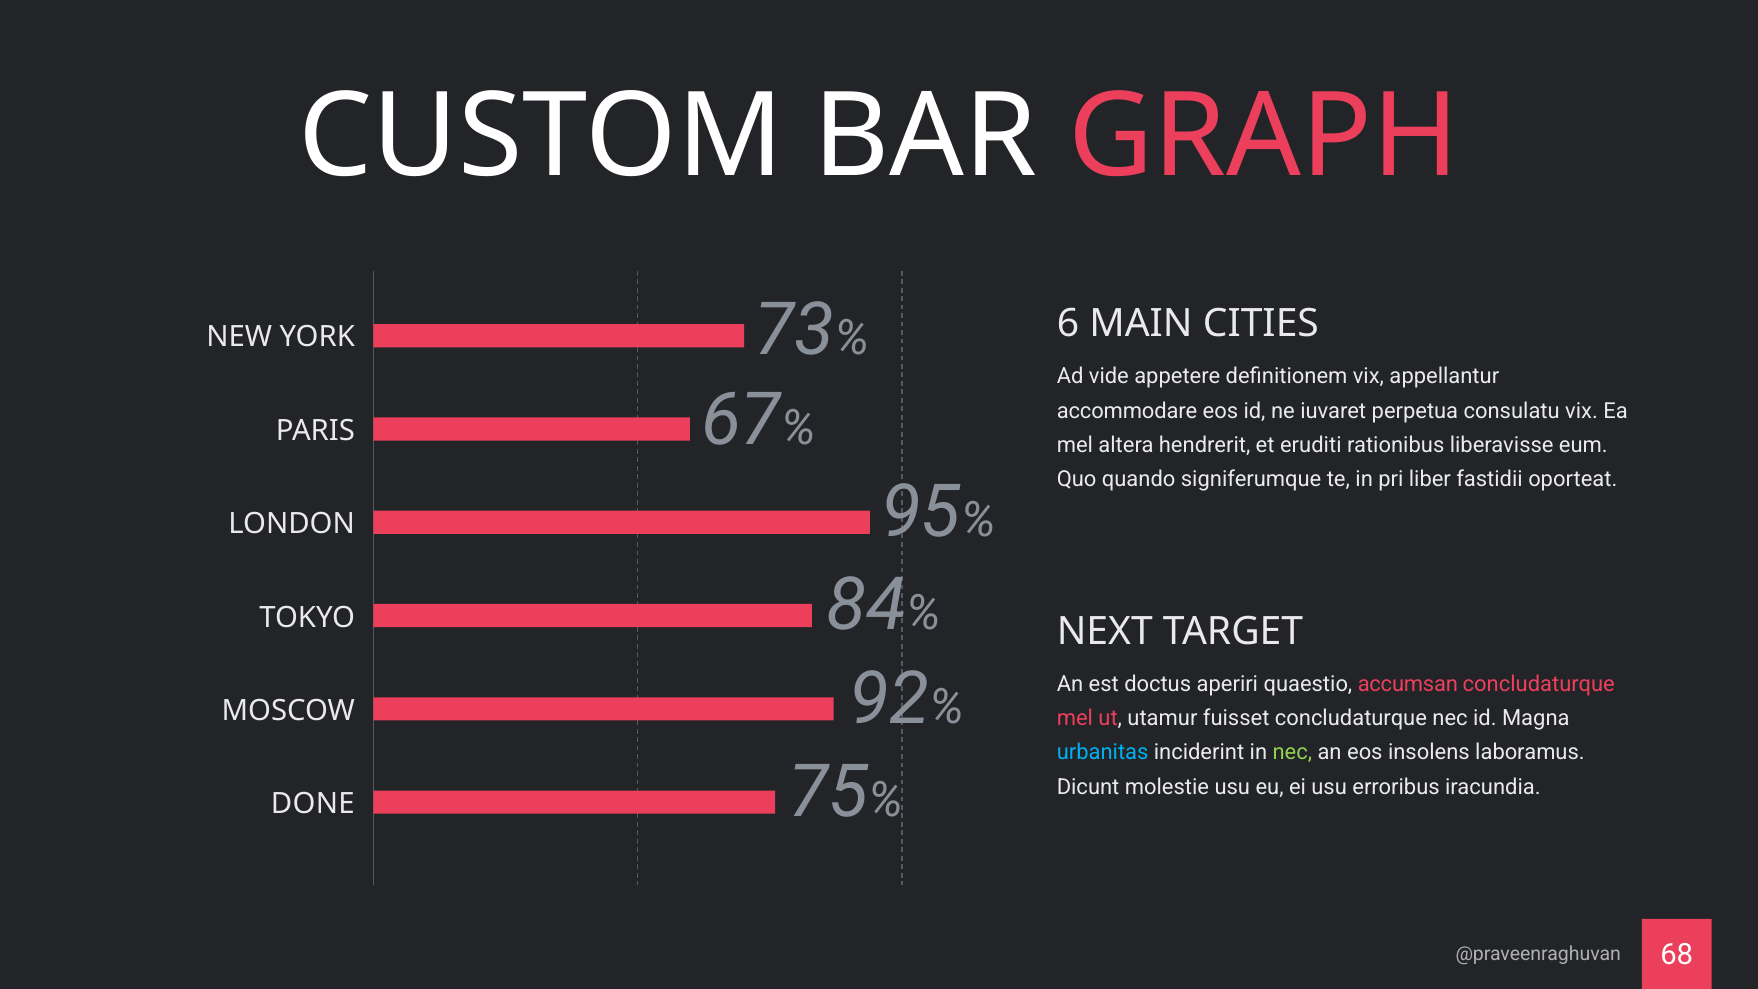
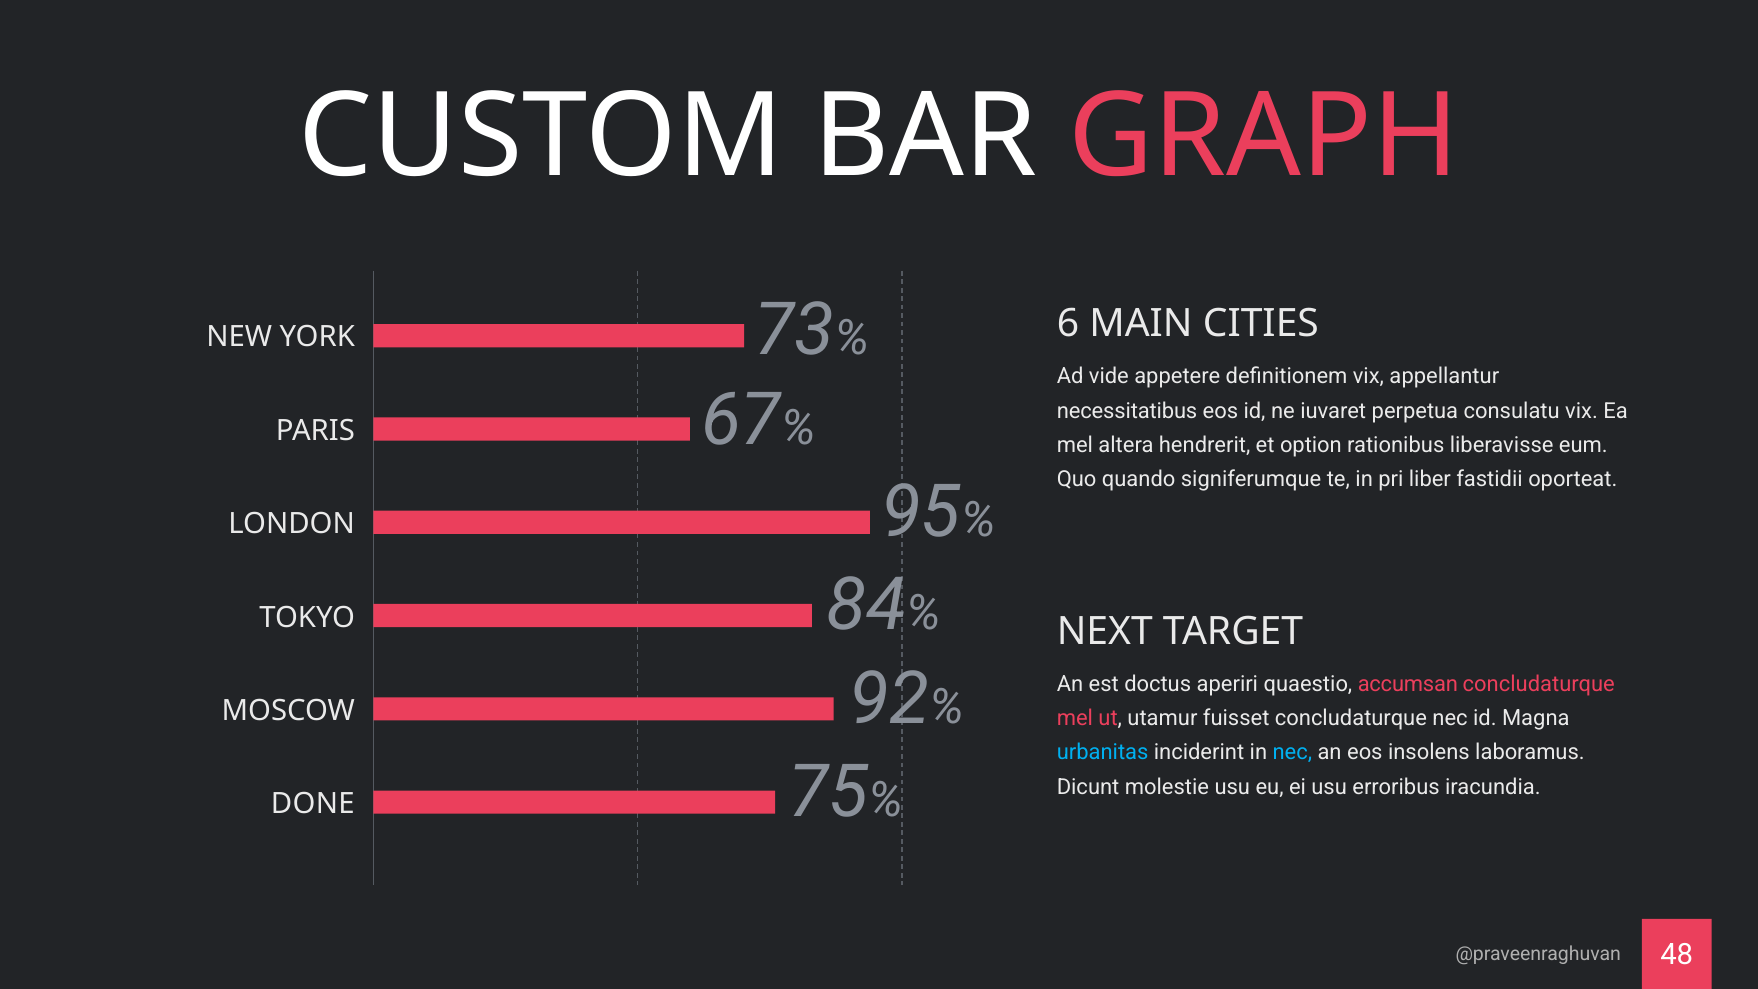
accommodare: accommodare -> necessitatibus (1127, 411)
eruditi: eruditi -> option (1311, 445)
nec colour: light green -> light blue (1292, 753)
68: 68 -> 48 (1677, 954)
